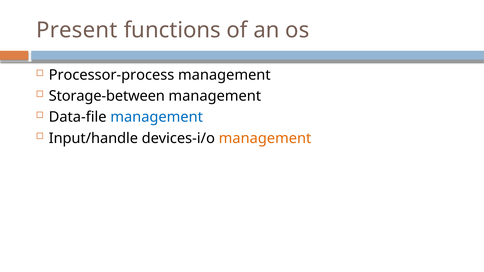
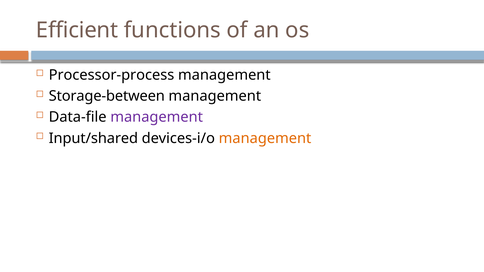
Present: Present -> Efficient (77, 30)
management colour: blue -> purple (157, 117)
Input/handle: Input/handle -> Input/shared (93, 138)
